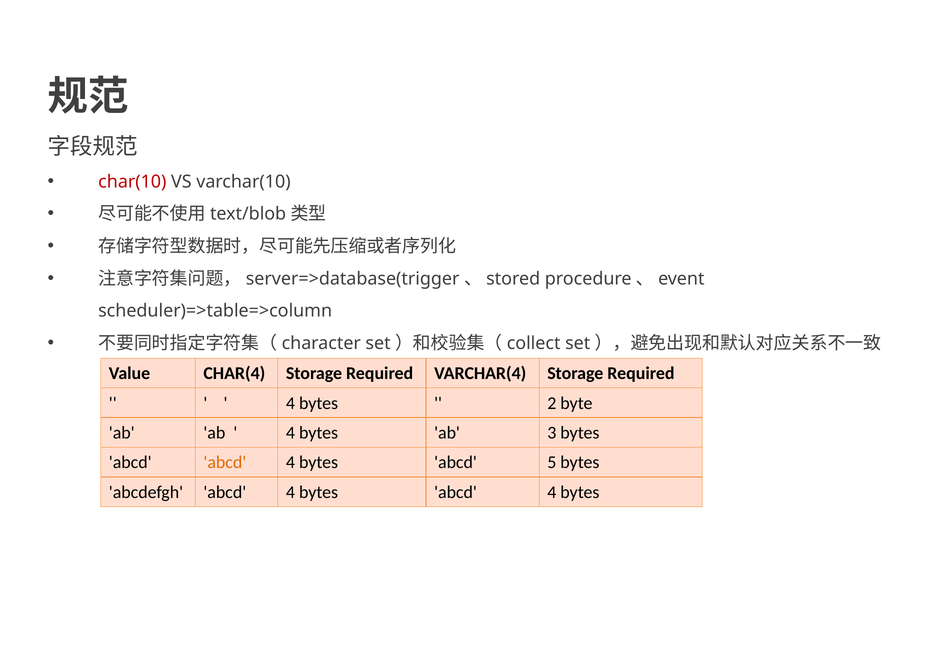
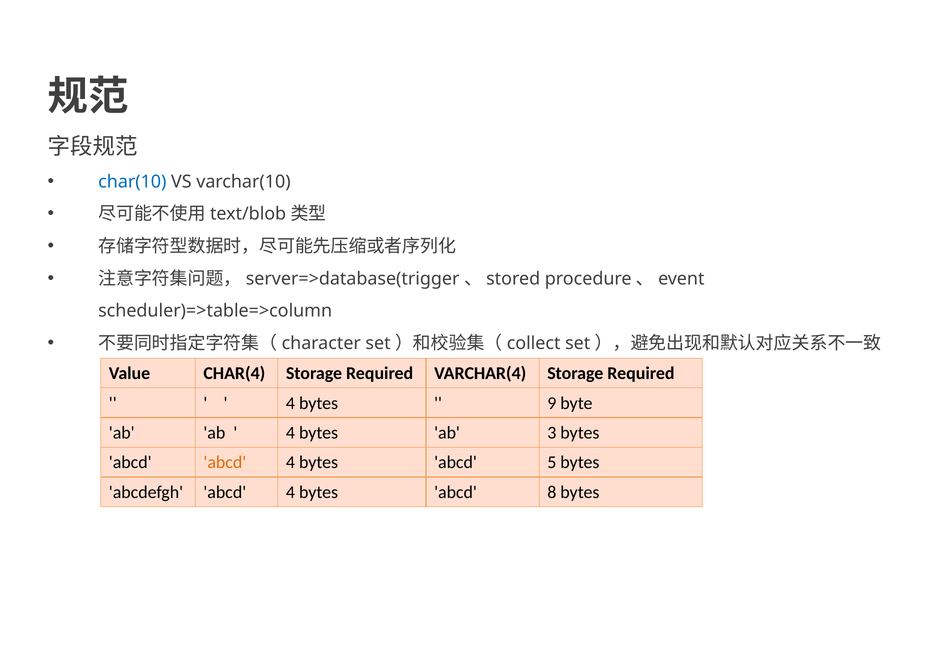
char(10 colour: red -> blue (132, 181)
2: 2 -> 9 (552, 403)
bytes abcd 4: 4 -> 8 (552, 492)
